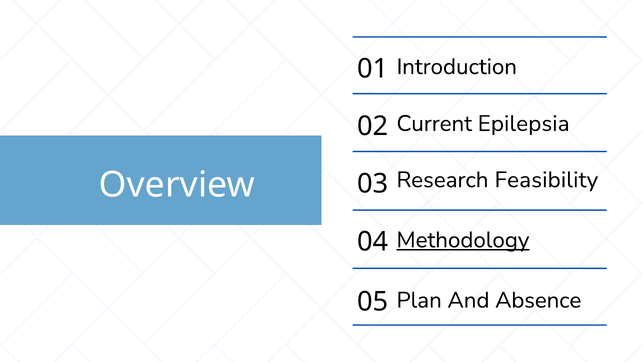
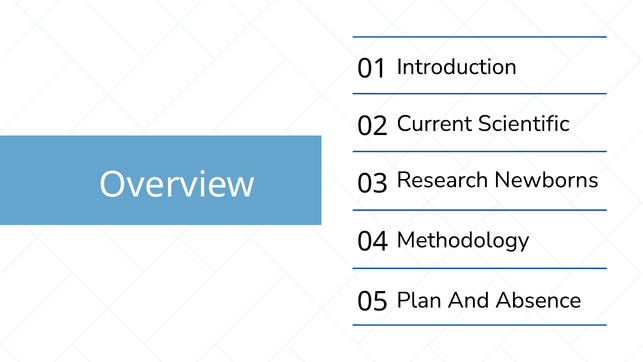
Epilepsia: Epilepsia -> Scientific (524, 123)
Feasibility: Feasibility -> Newborns (546, 180)
Methodology underline: present -> none (463, 240)
